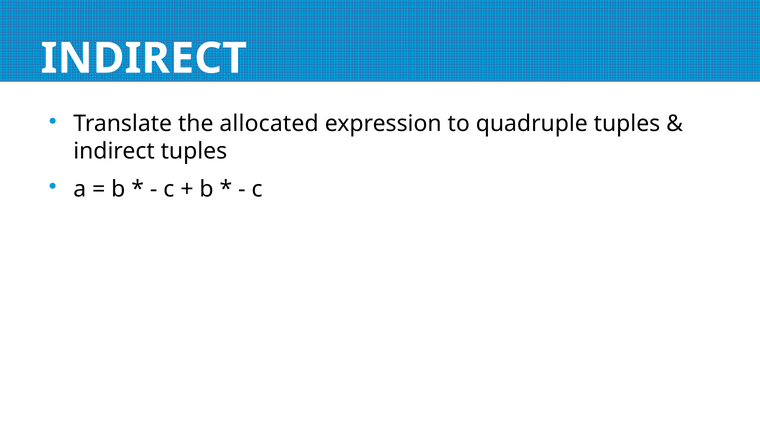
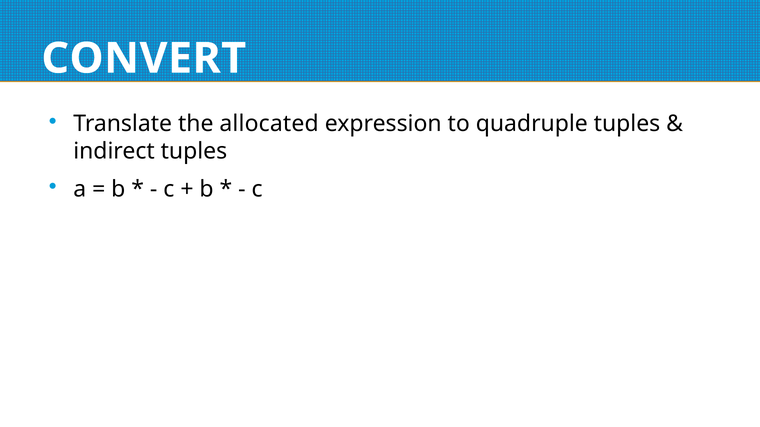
INDIRECT: INDIRECT -> CONVERT (144, 59)
